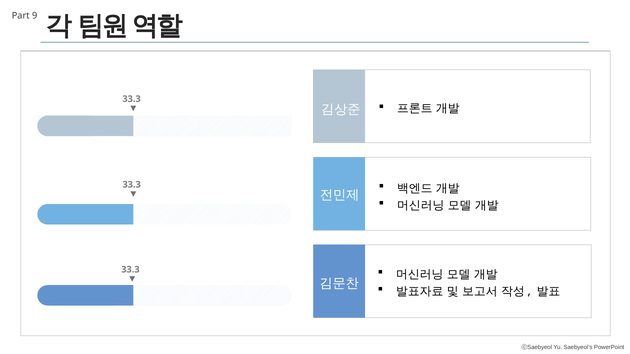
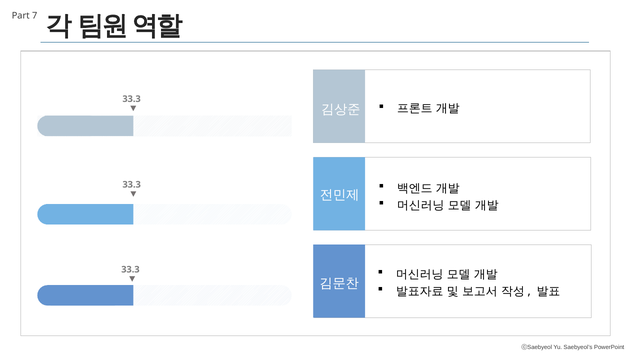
9: 9 -> 7 (35, 16)
